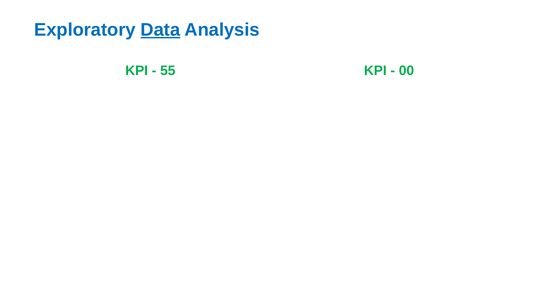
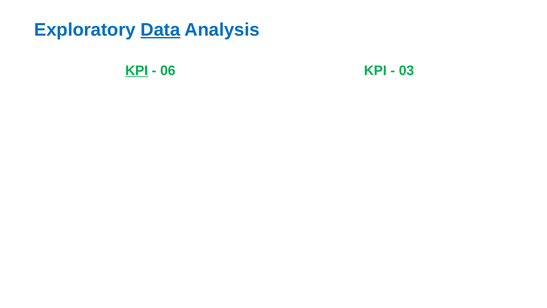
KPI underline: none -> present (137, 71)
55: 55 -> 06 (168, 71)
00: 00 -> 03 (406, 71)
